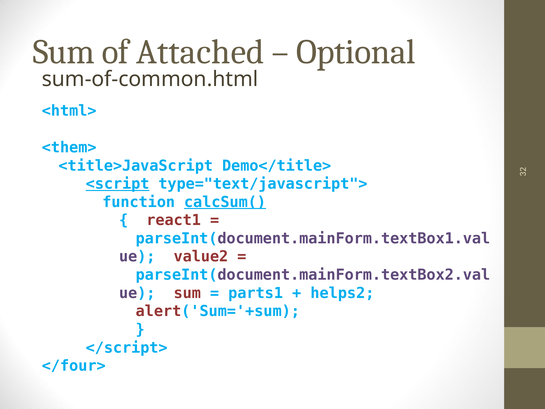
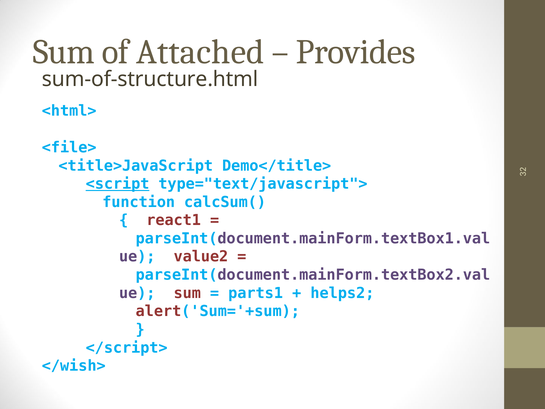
Optional: Optional -> Provides (356, 52)
sum-of-common.html: sum-of-common.html -> sum-of-structure.html (150, 79)
<them>: <them> -> <file> (69, 147)
calcSum( underline: present -> none (225, 202)
</four>: </four> -> </wish> (74, 366)
